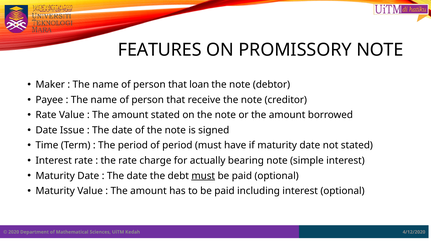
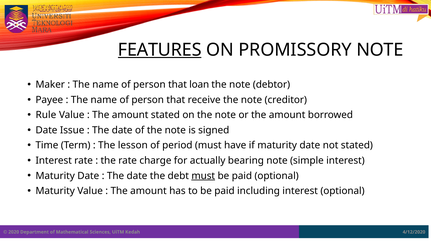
FEATURES underline: none -> present (160, 50)
Rate: Rate -> Rule (46, 115)
The period: period -> lesson (133, 145)
